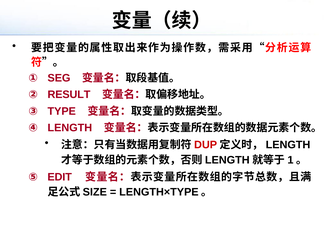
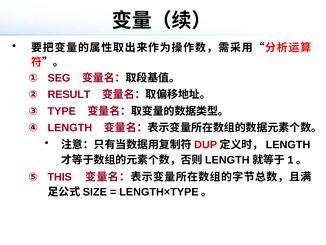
EDIT: EDIT -> THIS (60, 177)
